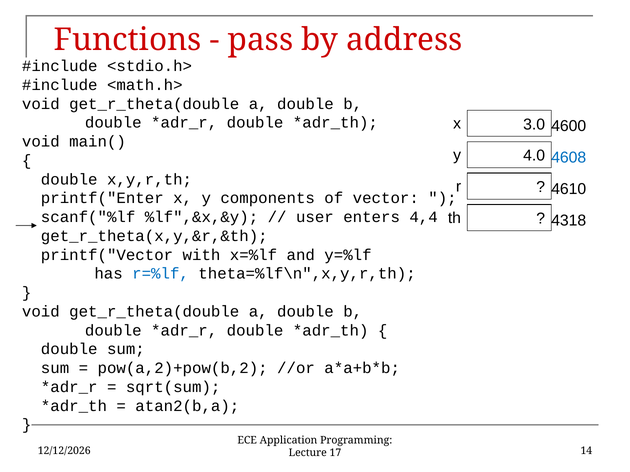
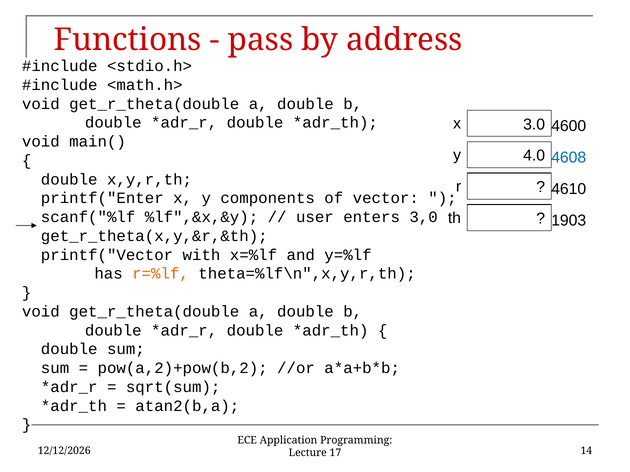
4318: 4318 -> 1903 (569, 221)
4,4: 4,4 -> 3,0 (424, 217)
r=%lf colour: blue -> orange (161, 274)
